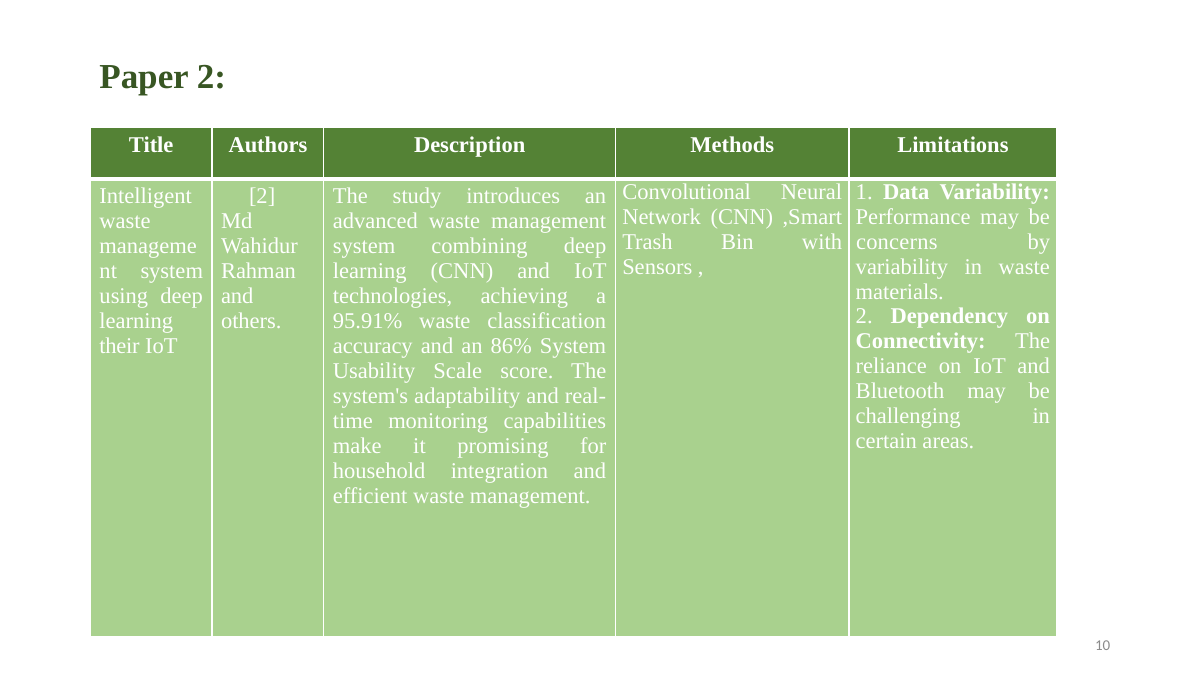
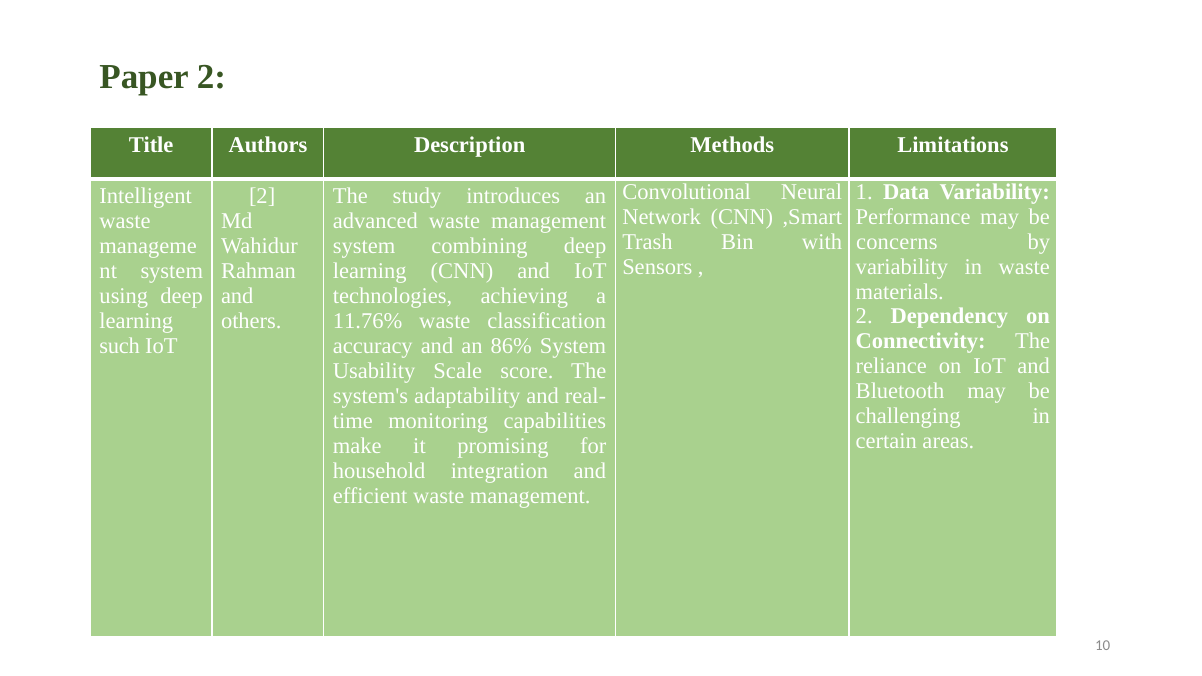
95.91%: 95.91% -> 11.76% (368, 321)
their: their -> such (120, 346)
